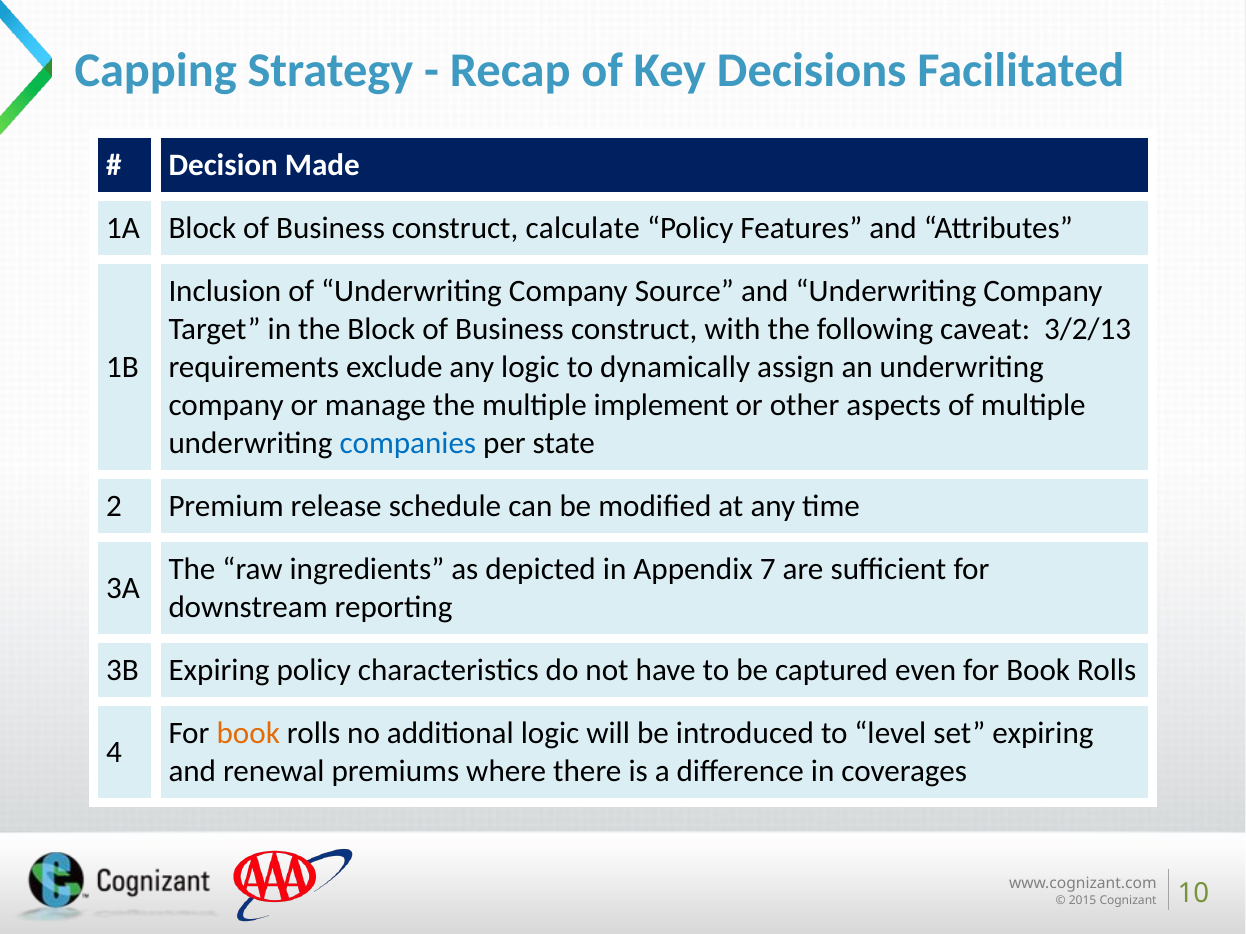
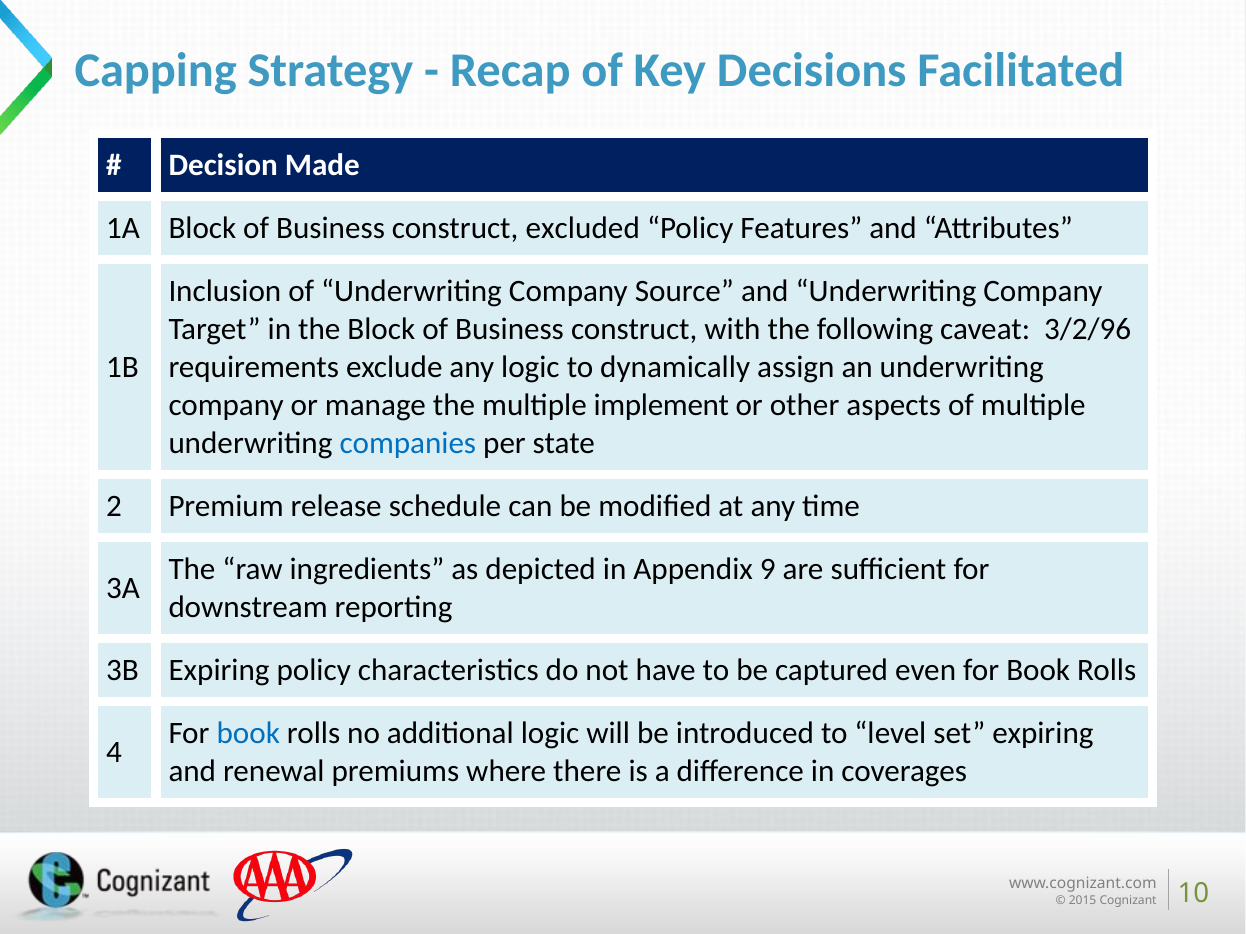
calculate: calculate -> excluded (583, 228)
3/2/13: 3/2/13 -> 3/2/96 (1088, 329)
7: 7 -> 9 (768, 570)
book colour: orange -> blue (248, 733)
